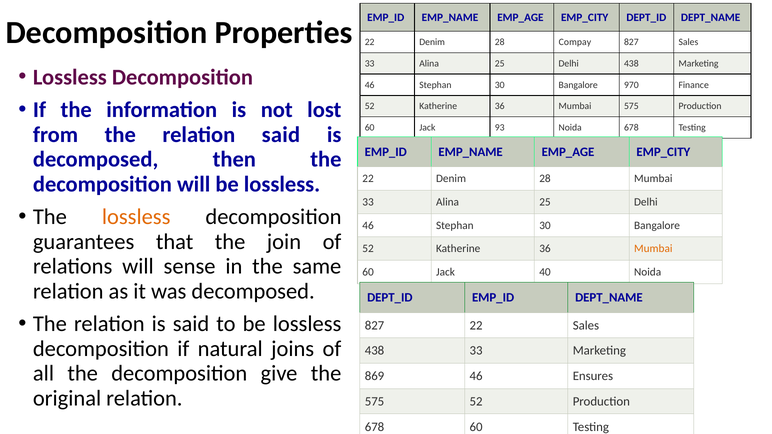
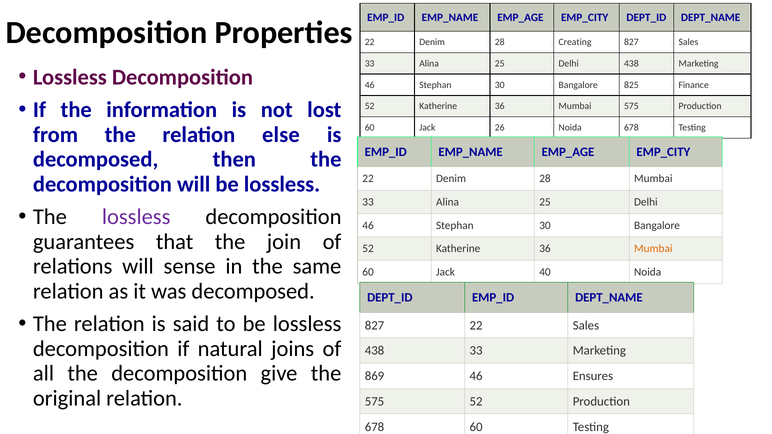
Compay: Compay -> Creating (575, 42)
970: 970 -> 825 (631, 85)
93: 93 -> 26 (500, 128)
relation said: said -> else (281, 135)
lossless colour: orange -> purple (136, 217)
